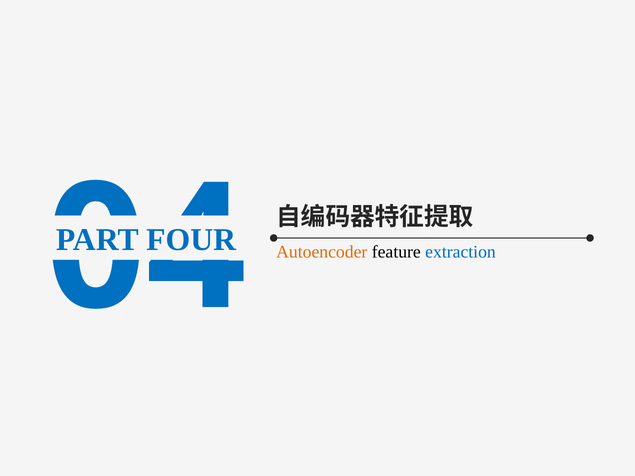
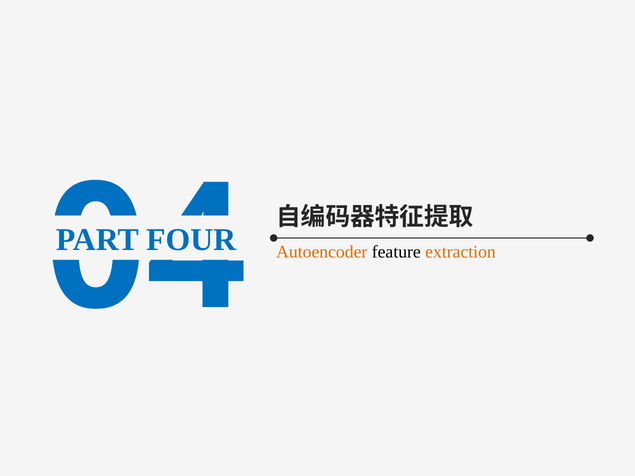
extraction colour: blue -> orange (461, 252)
